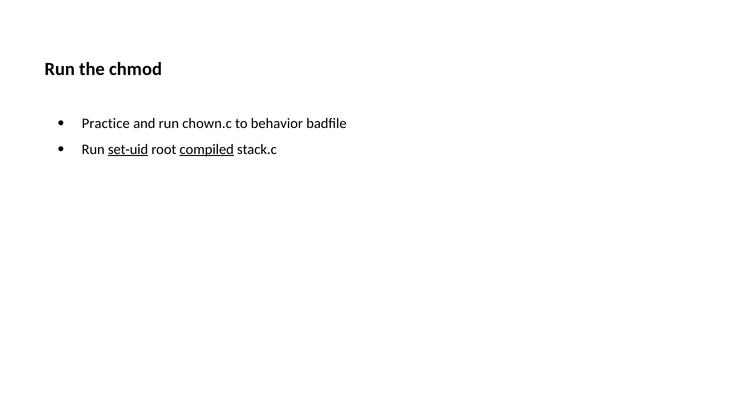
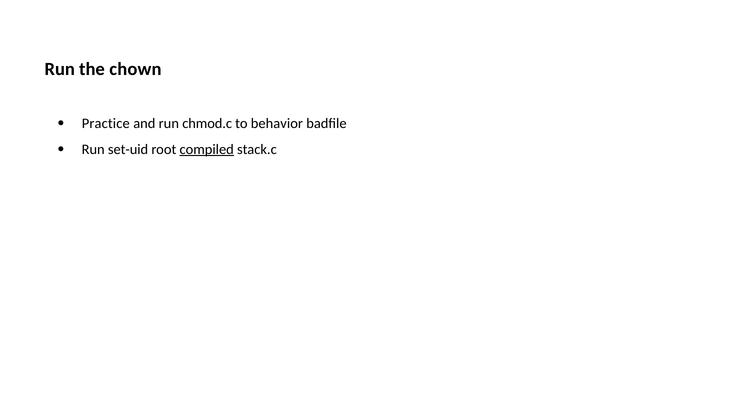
chmod: chmod -> chown (135, 69)
chown.c: chown.c -> chmod.c (207, 123)
set-uid underline: present -> none (128, 149)
